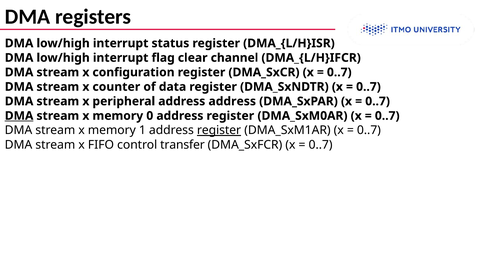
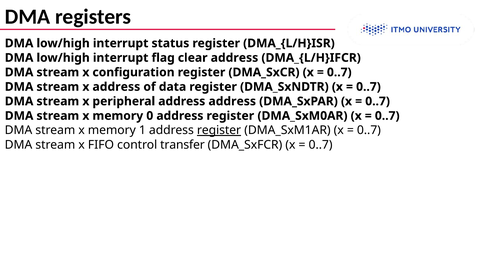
clear channel: channel -> address (234, 58)
x counter: counter -> address (116, 87)
DMA underline: present -> none (19, 116)
